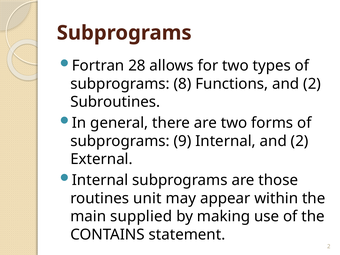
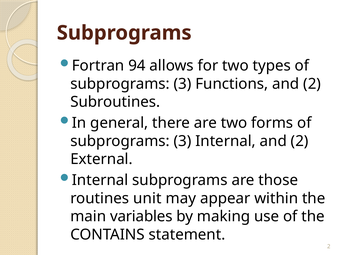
28: 28 -> 94 (137, 66)
8: 8 -> 3 (183, 84)
9: 9 -> 3 (183, 141)
supplied: supplied -> variables (141, 216)
